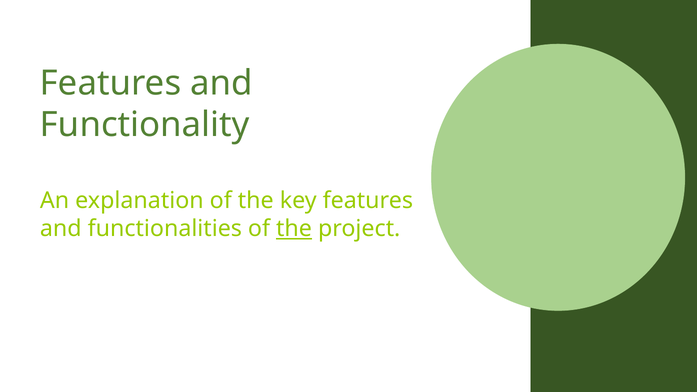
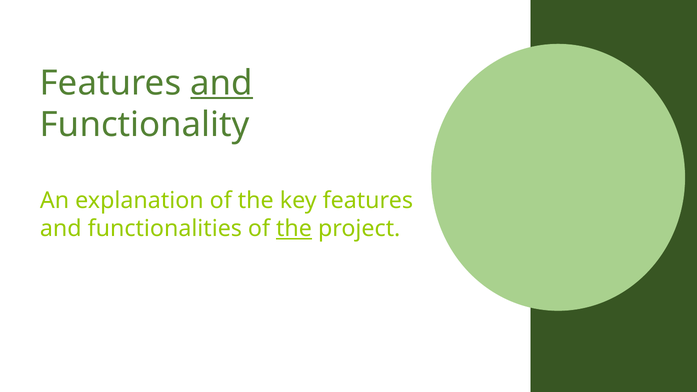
and underline: none -> present (222, 83)
